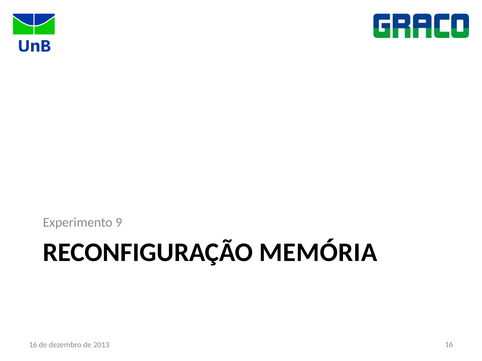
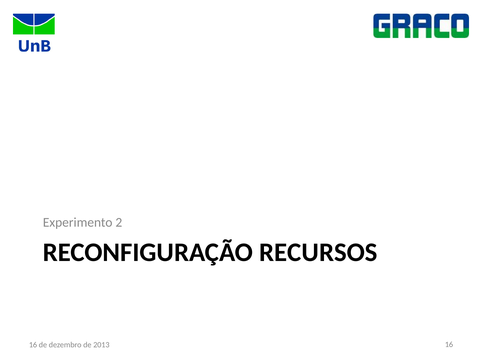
9: 9 -> 2 (119, 223)
MEMÓRIA: MEMÓRIA -> RECURSOS (318, 253)
